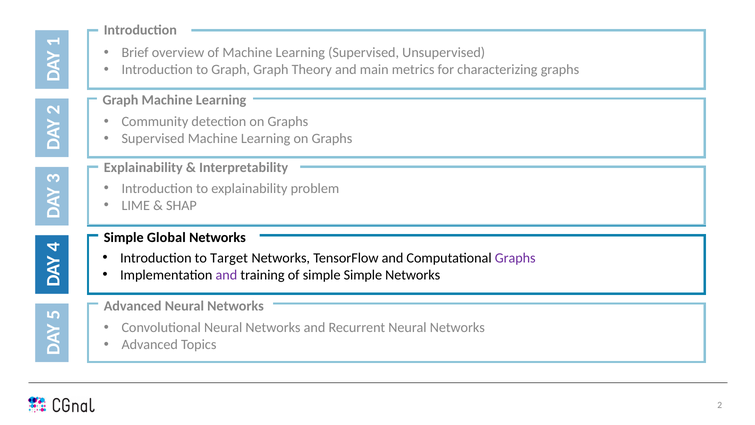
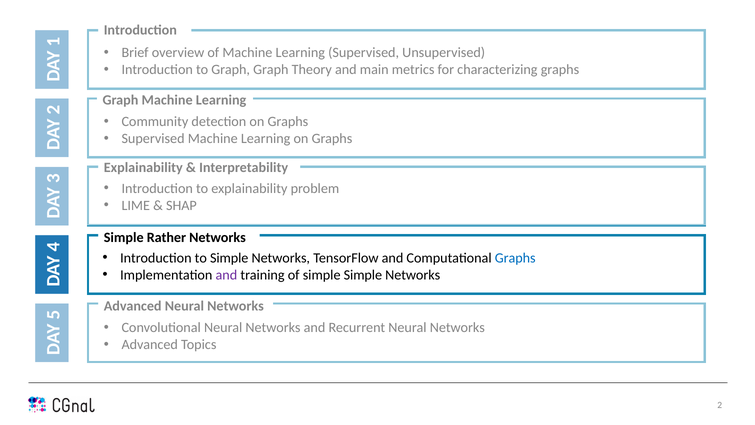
Global: Global -> Rather (166, 238)
to Target: Target -> Simple (229, 258)
Graphs colour: purple -> blue (515, 258)
